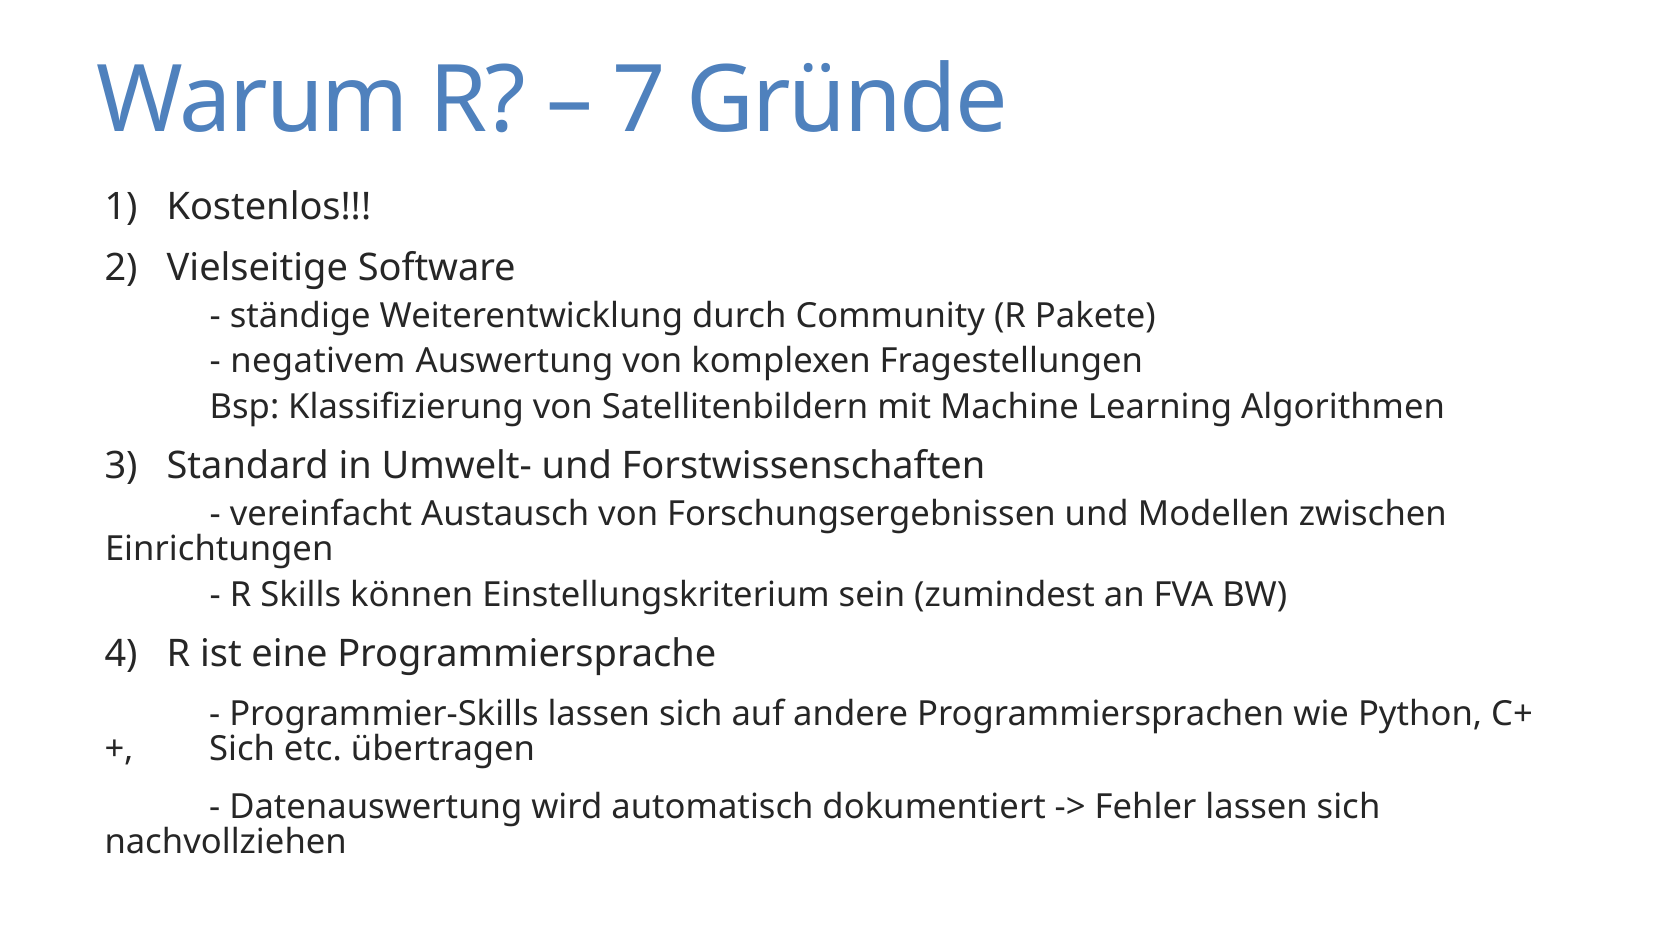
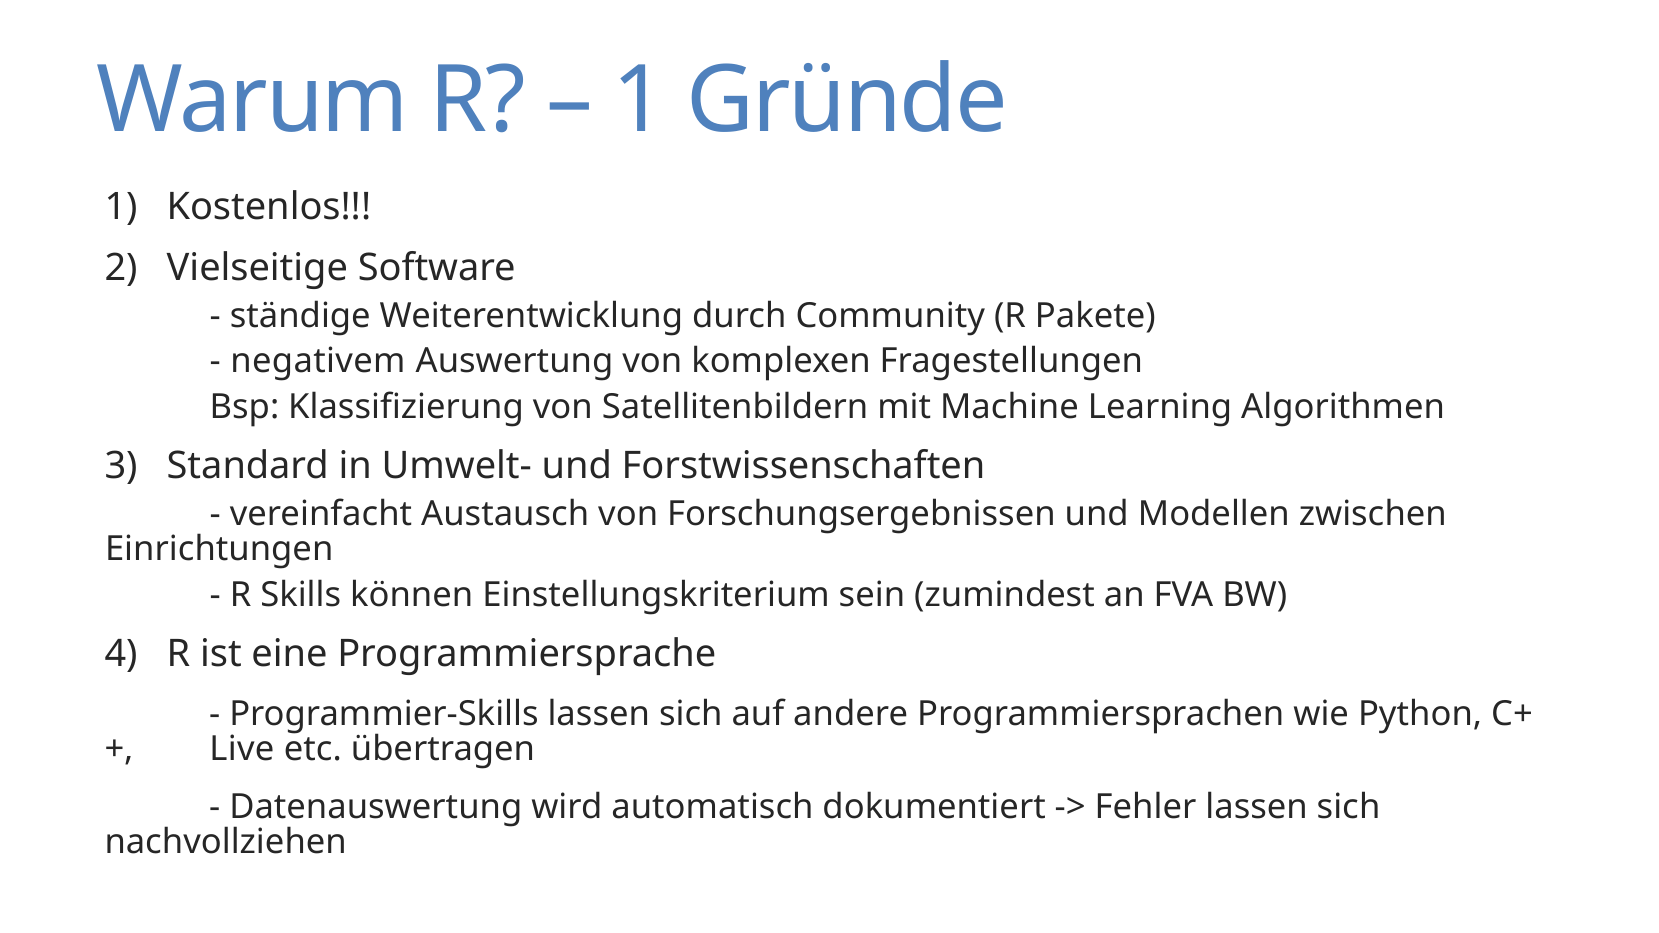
7: 7 -> 1 (640, 100)
Sich: Sich -> Live (242, 749)
